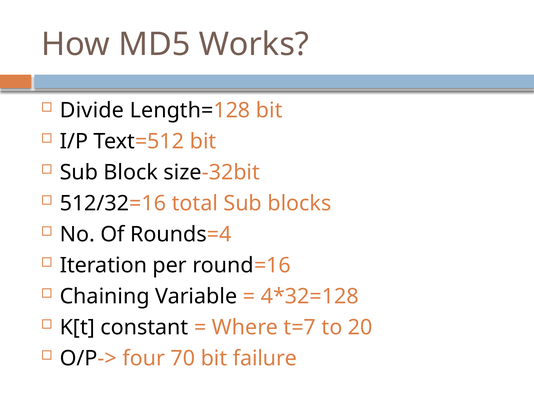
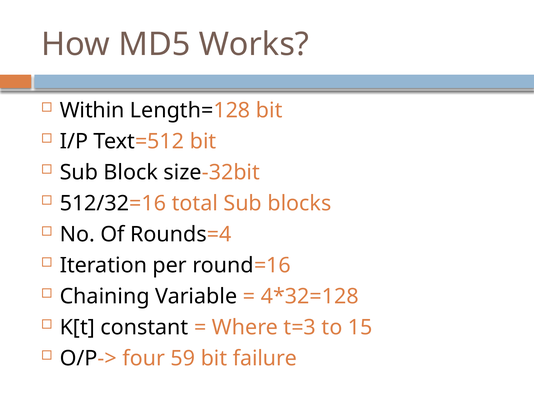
Divide: Divide -> Within (92, 111)
t=7: t=7 -> t=3 (300, 328)
20: 20 -> 15 (360, 328)
70: 70 -> 59 (183, 359)
